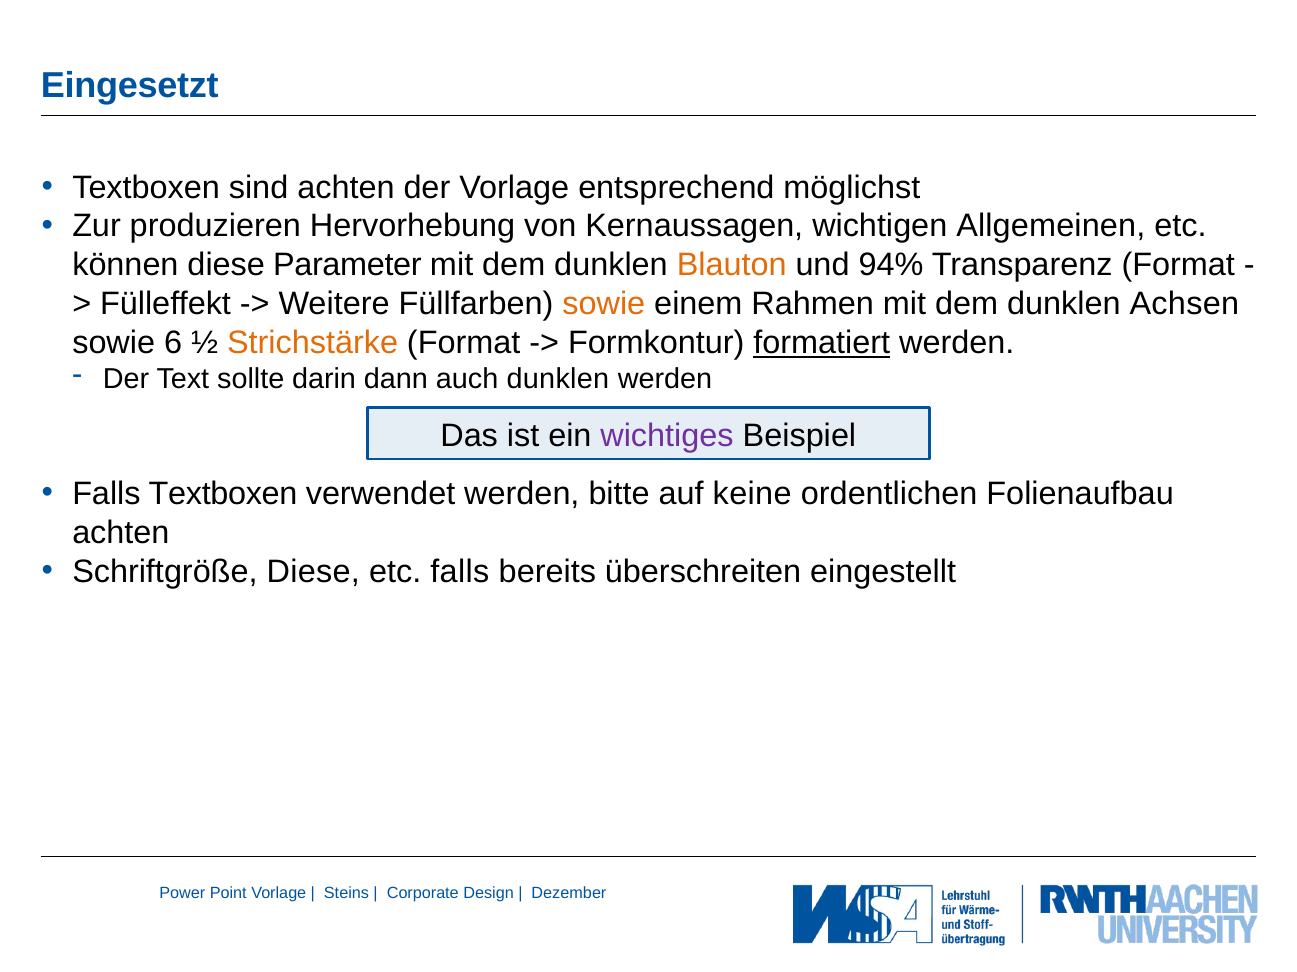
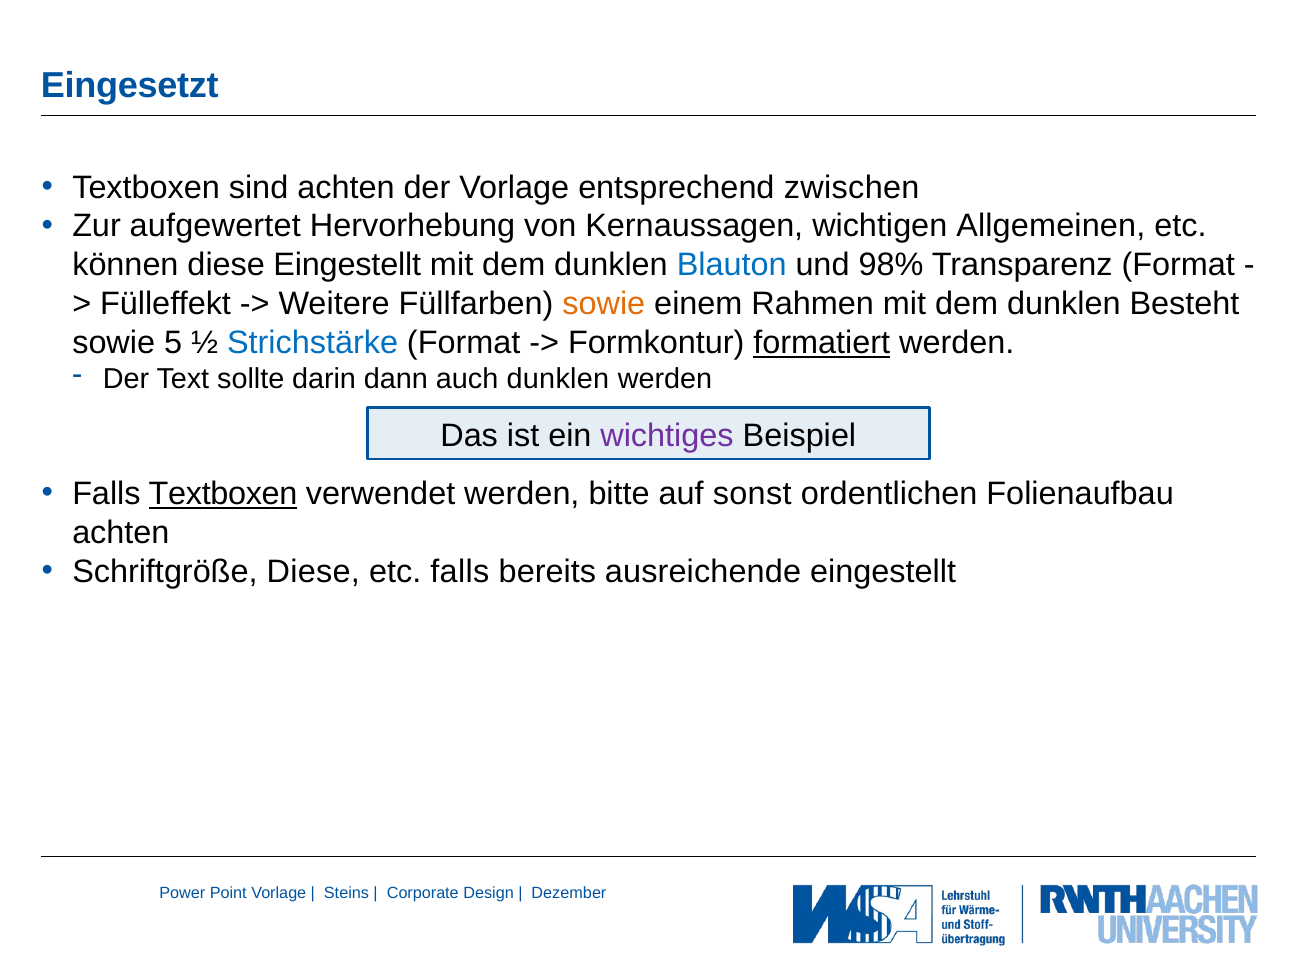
möglichst: möglichst -> zwischen (852, 187)
produzieren: produzieren -> aufgewertet (215, 226)
diese Parameter: Parameter -> Eingestellt (347, 265)
Blauton colour: orange -> blue (732, 265)
94%: 94% -> 98% (891, 265)
Achsen: Achsen -> Besteht (1184, 304)
6: 6 -> 5 (173, 343)
Strichstärke colour: orange -> blue (313, 343)
Textboxen underline: none -> present (223, 494)
keine: keine -> sonst (752, 494)
überschreiten: überschreiten -> ausreichende (703, 572)
